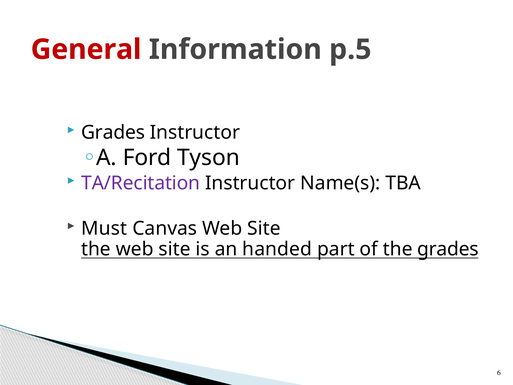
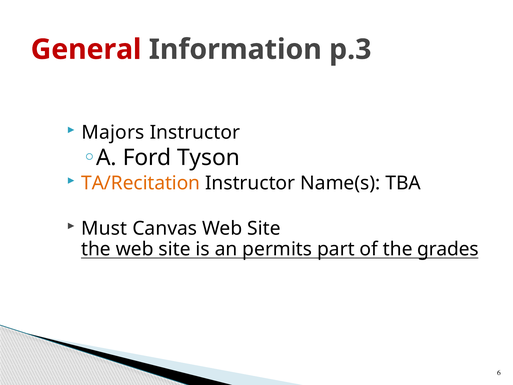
p.5: p.5 -> p.3 (350, 49)
Grades: Grades -> Majors (113, 133)
TA/Recitation colour: purple -> orange (141, 183)
handed: handed -> permits (277, 249)
